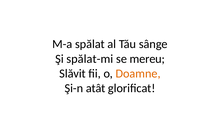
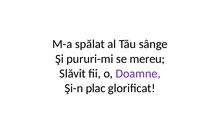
spălat-mi: spălat-mi -> pururi-mi (90, 59)
Doamne colour: orange -> purple (138, 73)
atât: atât -> plac (96, 88)
